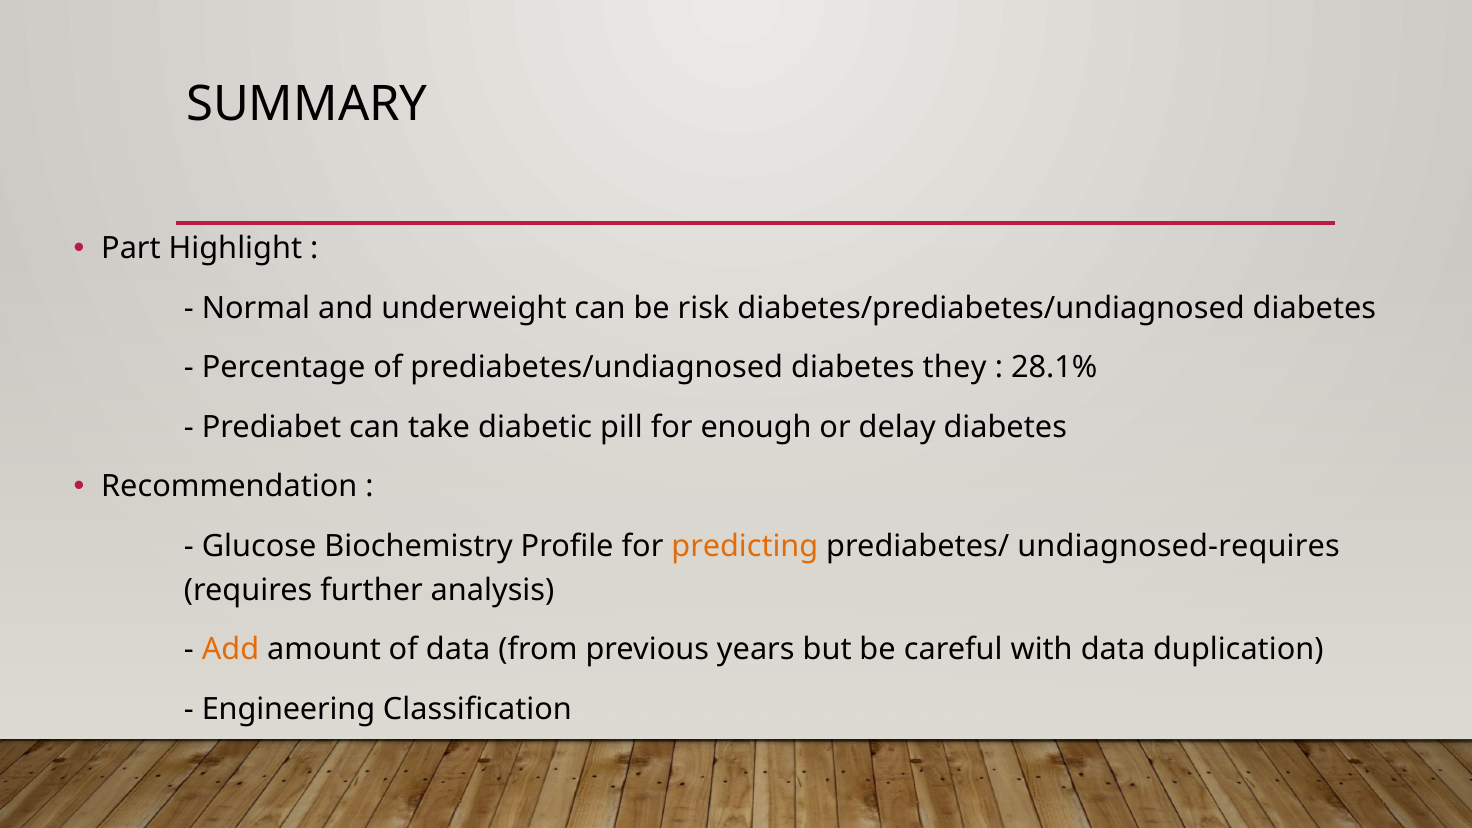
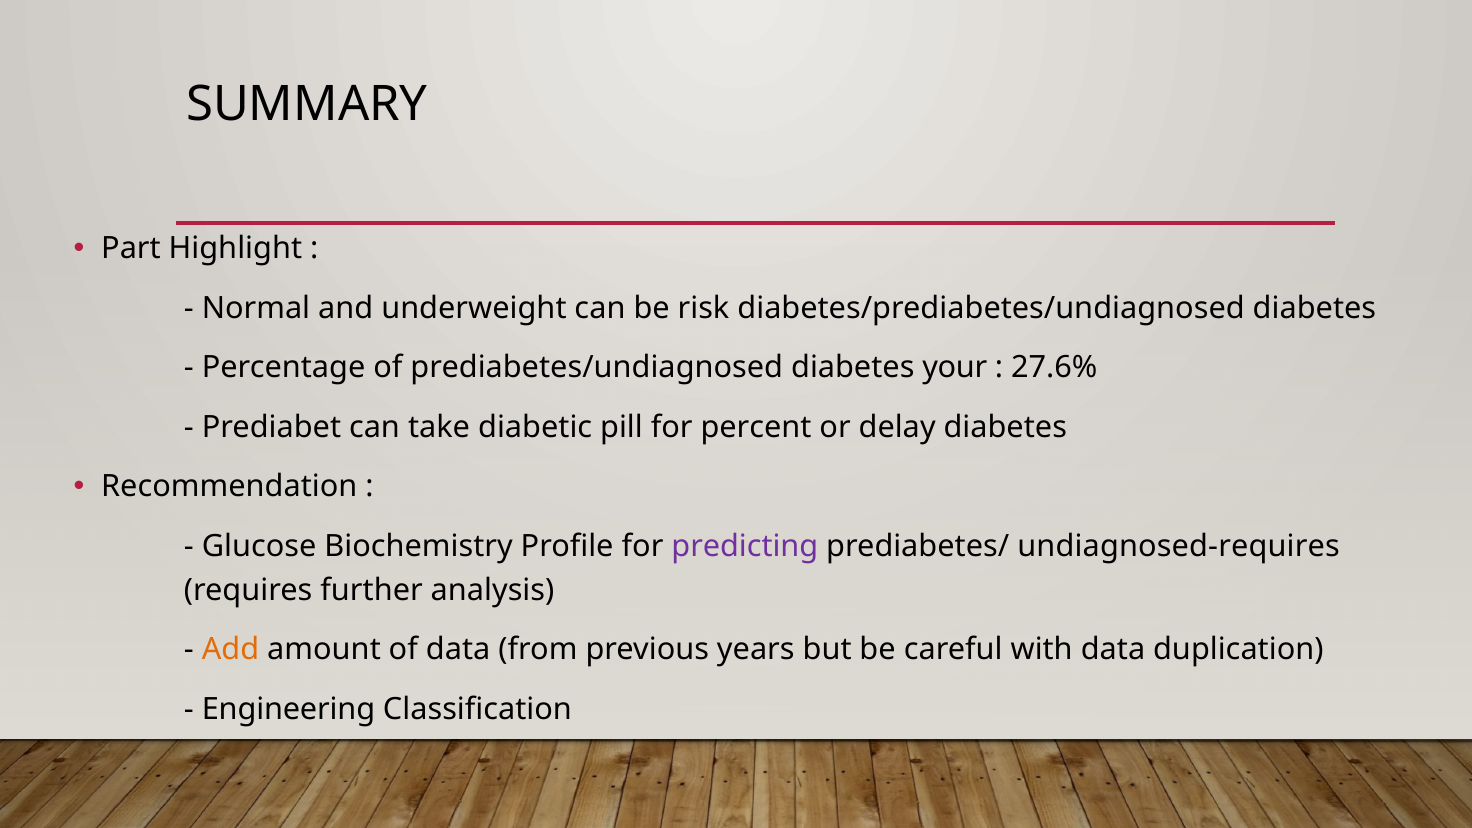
they: they -> your (955, 368)
28.1%: 28.1% -> 27.6% (1054, 368)
enough: enough -> percent (756, 427)
predicting colour: orange -> purple (745, 546)
